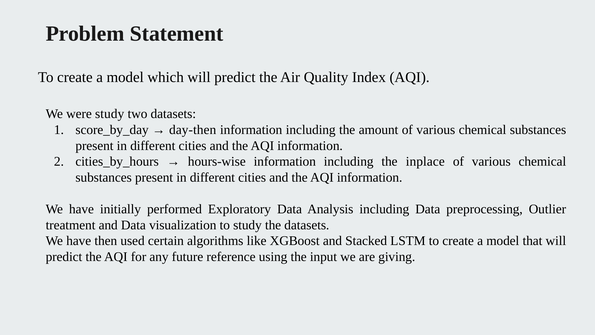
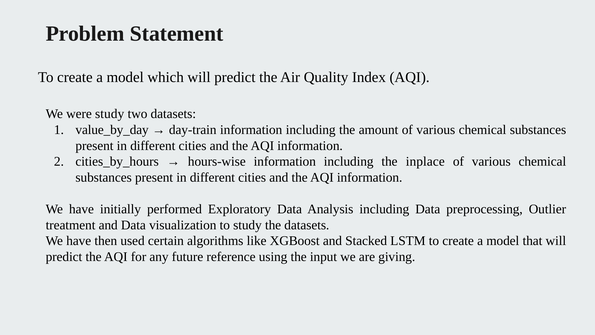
score_by_day: score_by_day -> value_by_day (112, 130)
day-then: day-then -> day-train (193, 130)
